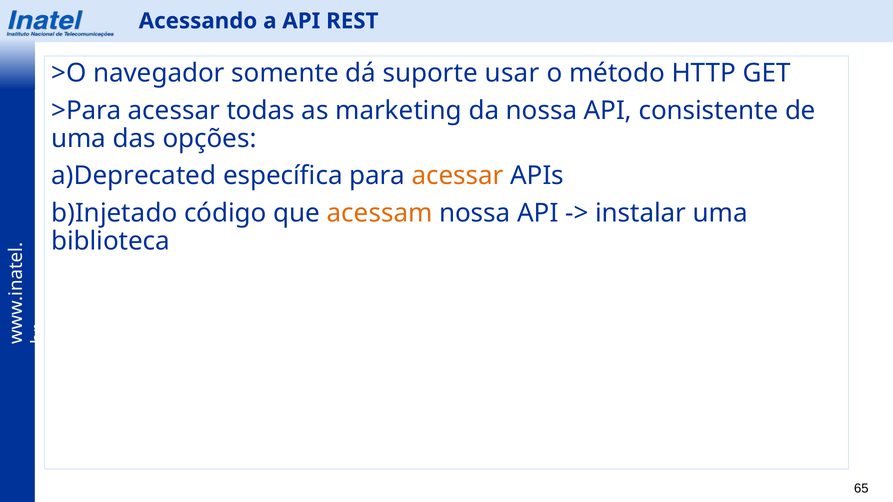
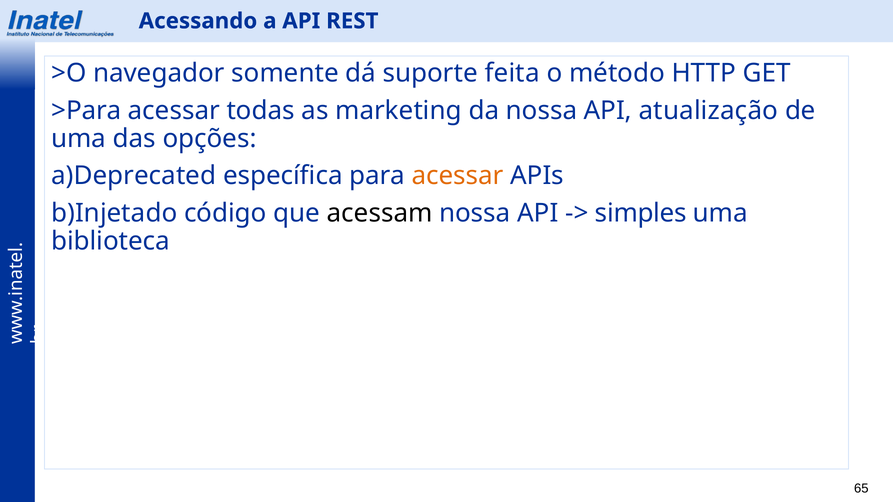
usar: usar -> feita (512, 73)
consistente: consistente -> atualização (708, 111)
acessam colour: orange -> black (380, 213)
instalar: instalar -> simples (641, 213)
